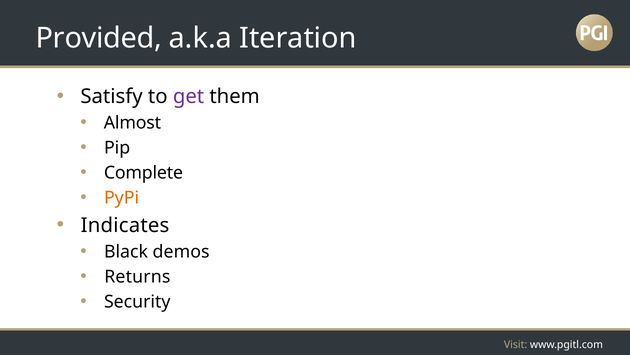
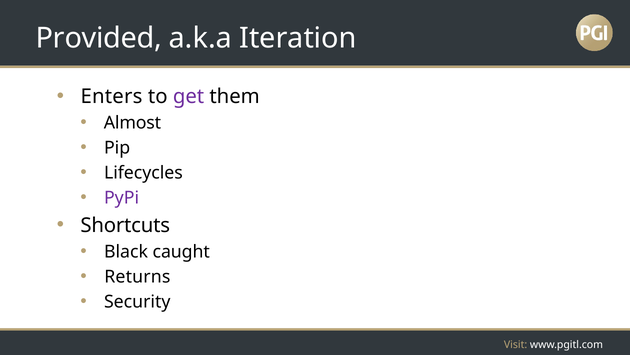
Satisfy: Satisfy -> Enters (111, 96)
Complete: Complete -> Lifecycles (143, 173)
PyPi colour: orange -> purple (122, 198)
Indicates: Indicates -> Shortcuts (125, 225)
demos: demos -> caught (181, 251)
